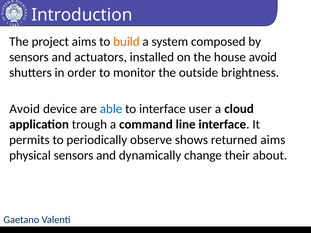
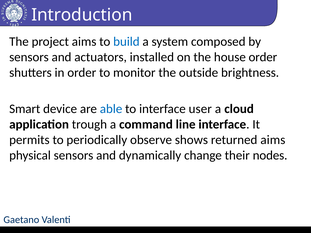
build colour: orange -> blue (126, 42)
house avoid: avoid -> order (263, 57)
Avoid: Avoid -> Smart (25, 109)
about: about -> nodes (270, 156)
